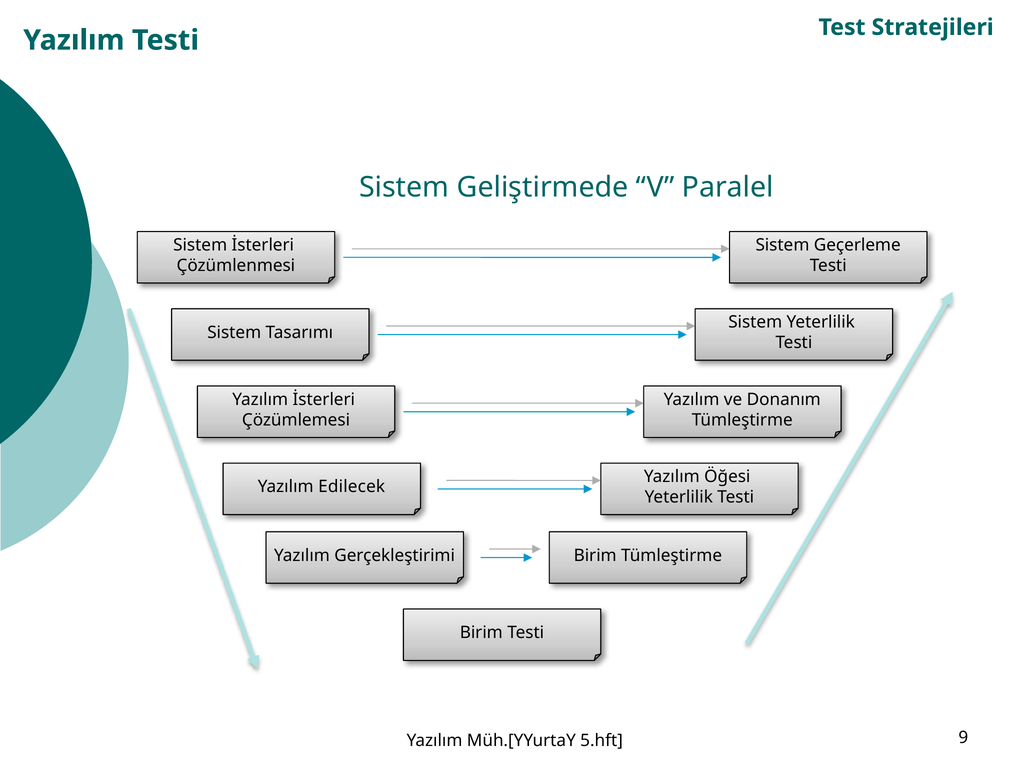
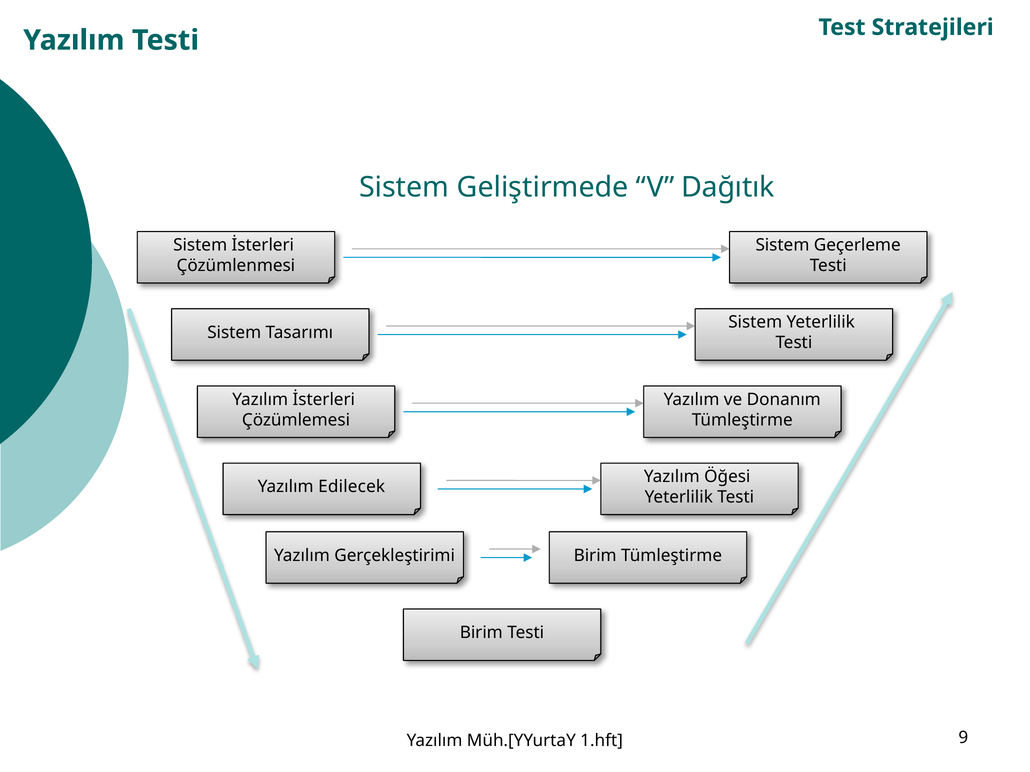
Paralel: Paralel -> Dağıtık (728, 187)
5.hft: 5.hft -> 1.hft (602, 741)
